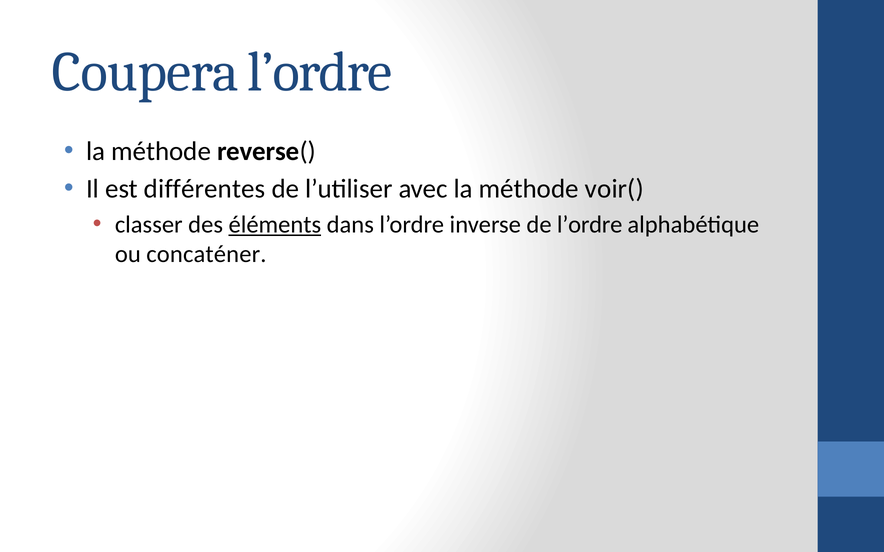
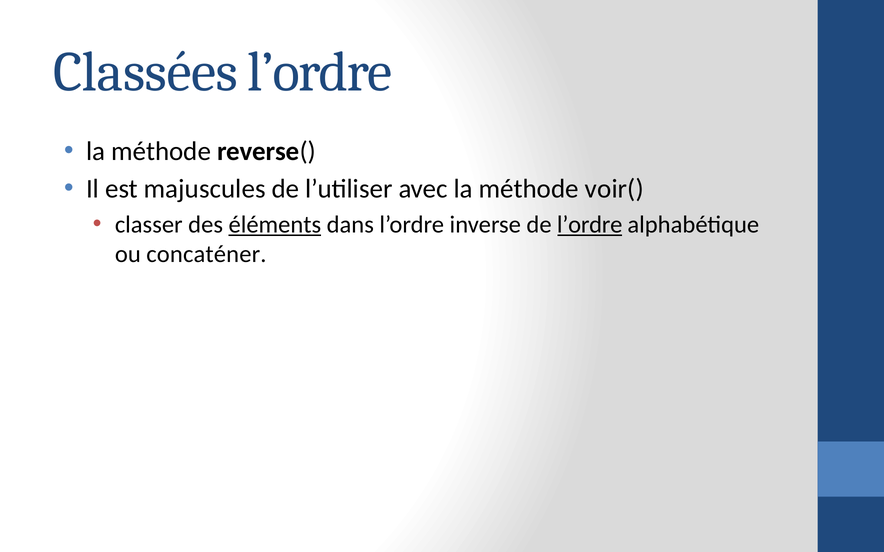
Coupera: Coupera -> Classées (145, 72)
différentes: différentes -> majuscules (205, 189)
l’ordre underline: none -> present (590, 225)
